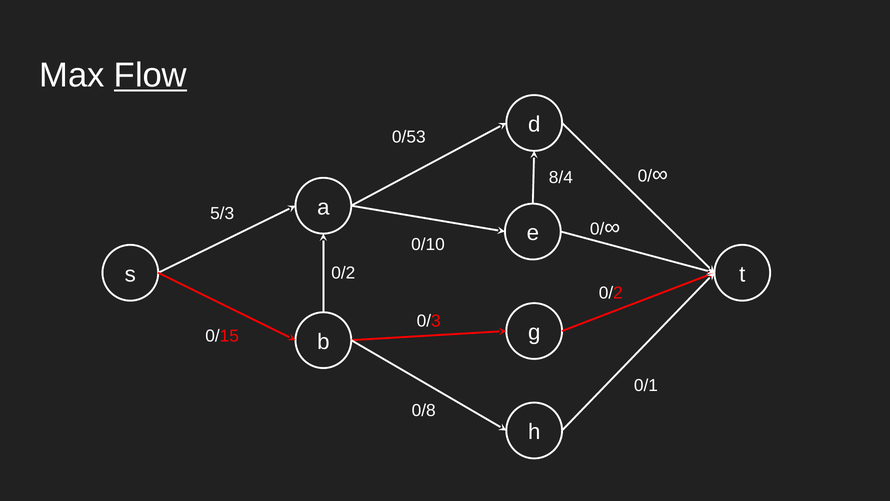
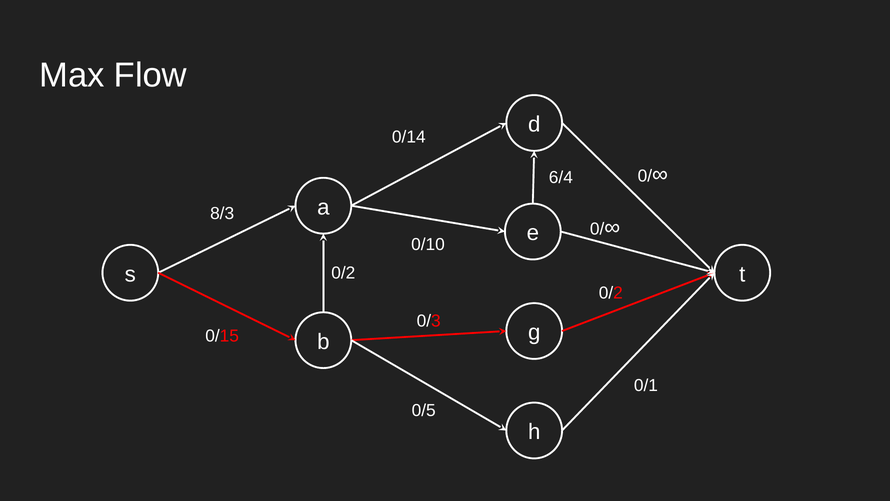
Flow underline: present -> none (150, 75)
0/53: 0/53 -> 0/14 (409, 137)
8/4: 8/4 -> 6/4 (561, 177)
5/3: 5/3 -> 8/3 (222, 214)
0/8: 0/8 -> 0/5 (424, 410)
